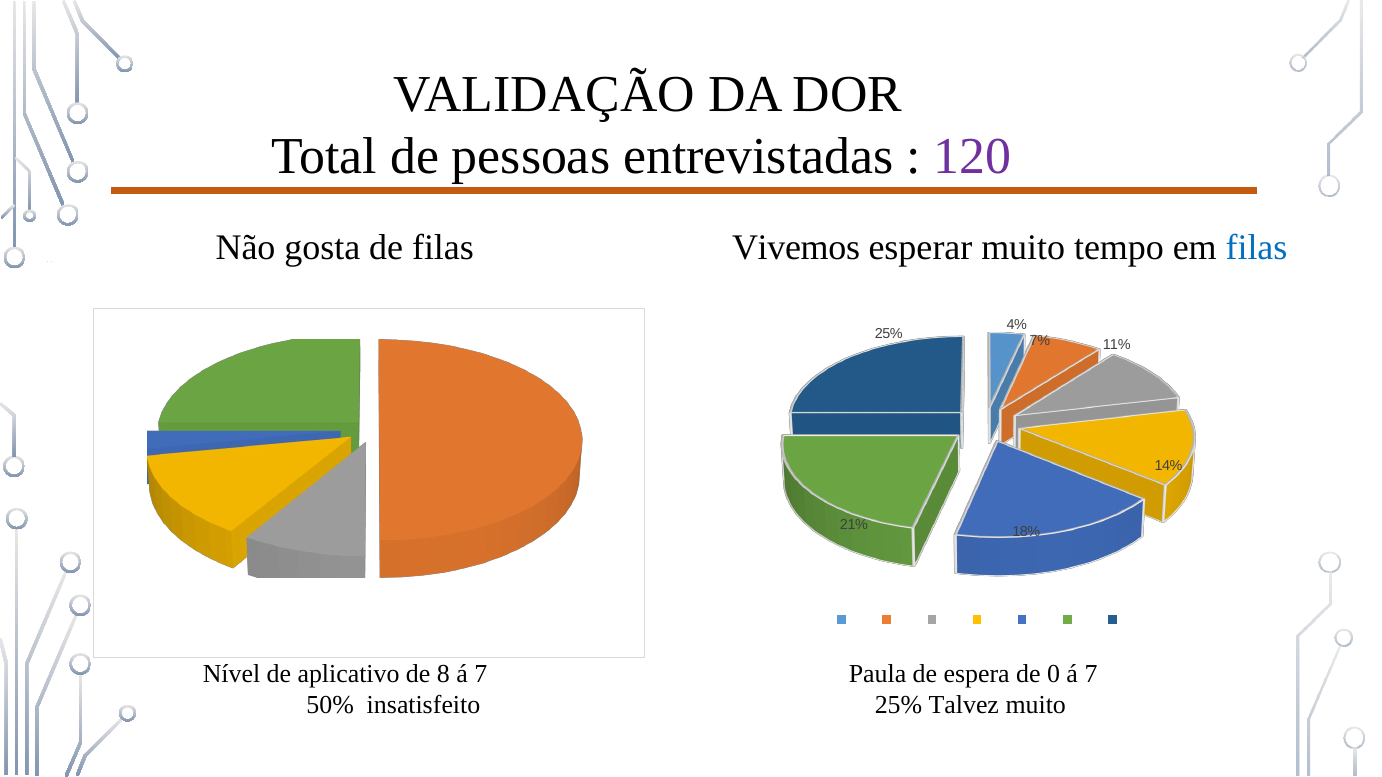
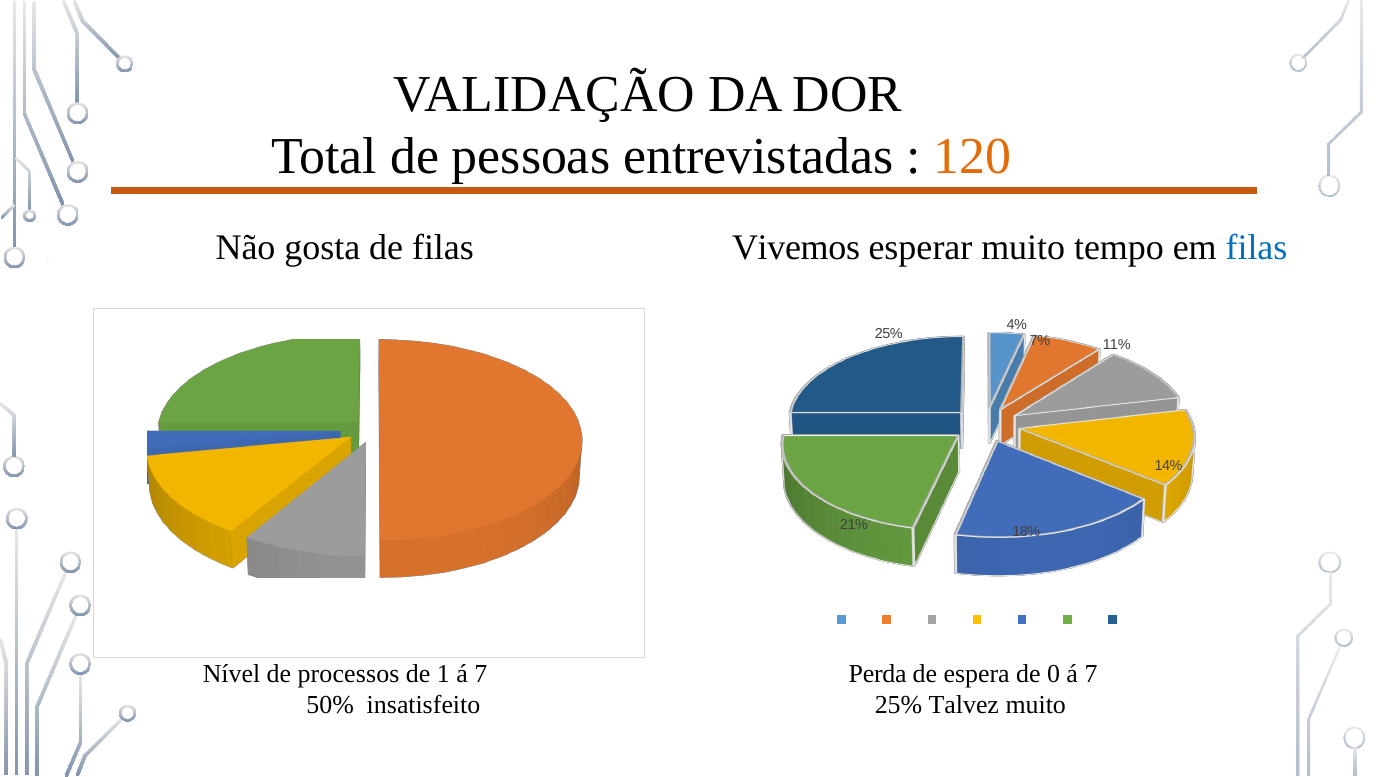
120 colour: purple -> orange (973, 156)
aplicativo: aplicativo -> processos (348, 674)
de 8: 8 -> 1 (443, 674)
Paula: Paula -> Perda (878, 674)
